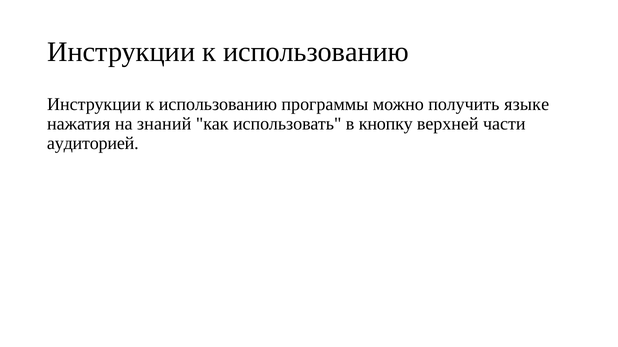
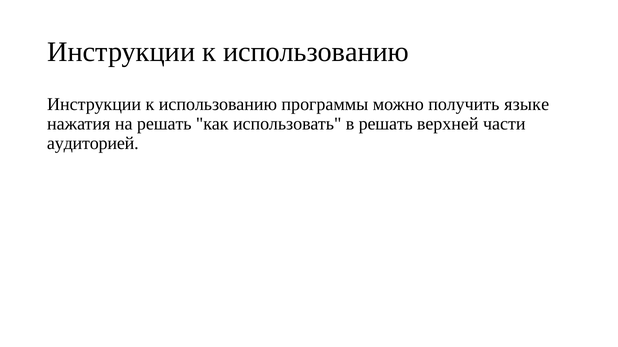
на знаний: знаний -> решать (164, 124)
в кнопку: кнопку -> решать (386, 124)
